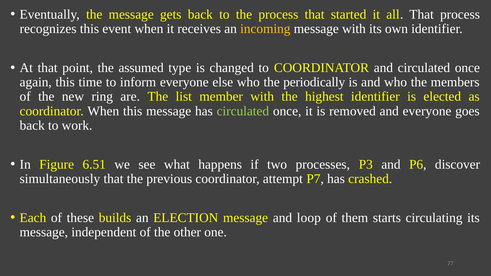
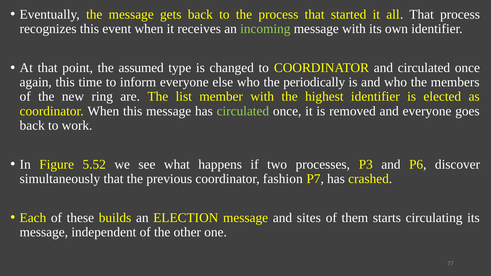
incoming colour: yellow -> light green (265, 29)
6.51: 6.51 -> 5.52 (94, 164)
attempt: attempt -> fashion (283, 179)
loop: loop -> sites (309, 218)
